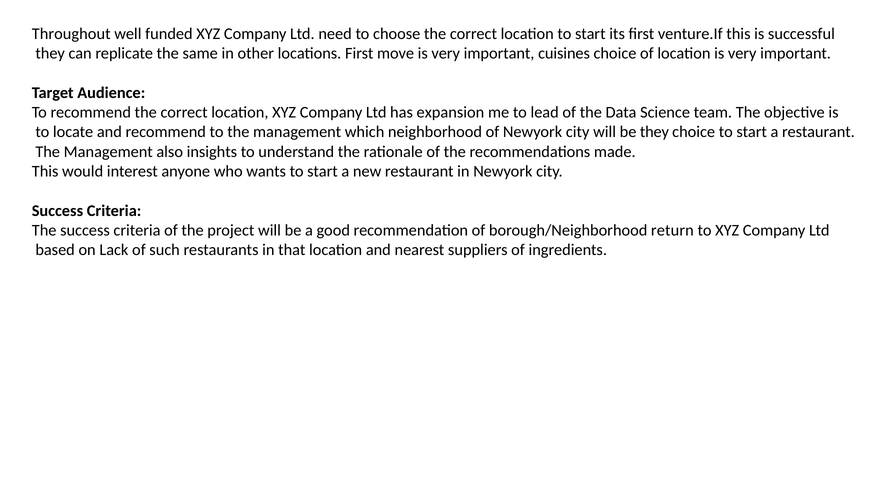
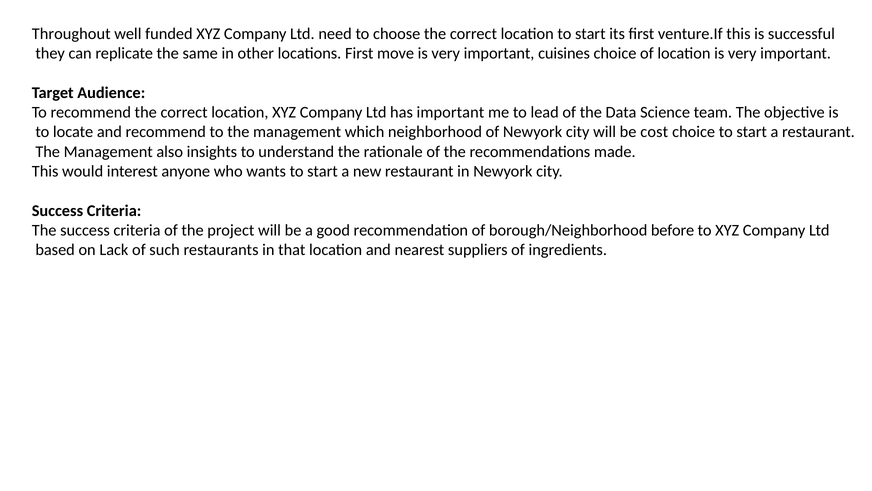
has expansion: expansion -> important (450, 112)
be they: they -> cost (654, 132)
return: return -> before (673, 230)
